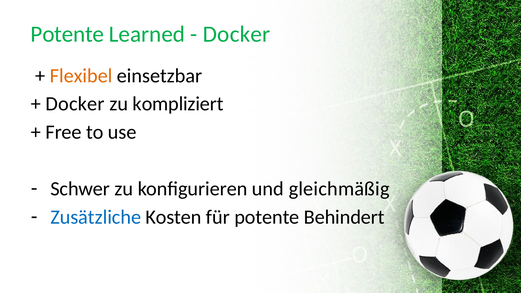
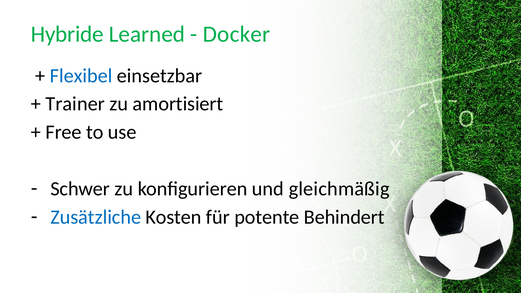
Potente: Potente -> Hybride (67, 34)
Flexibel colour: orange -> blue (81, 76)
Docker: Docker -> Trainer (75, 104)
kompliziert: kompliziert -> amortisiert (178, 104)
